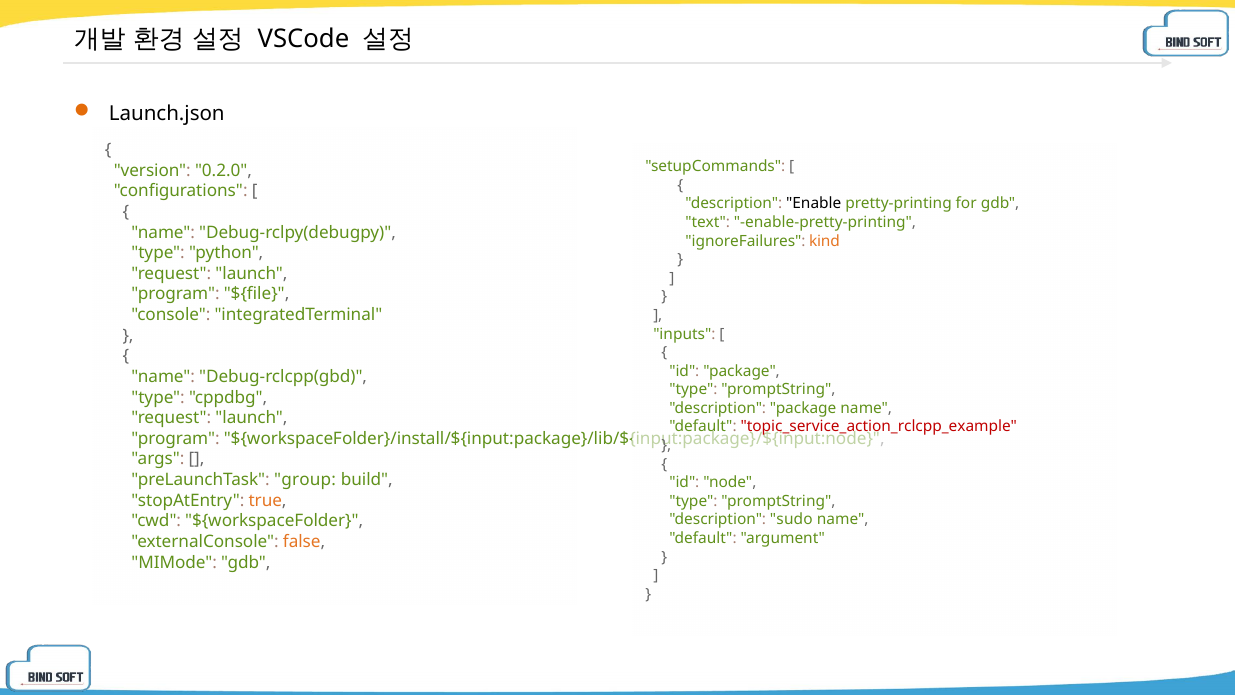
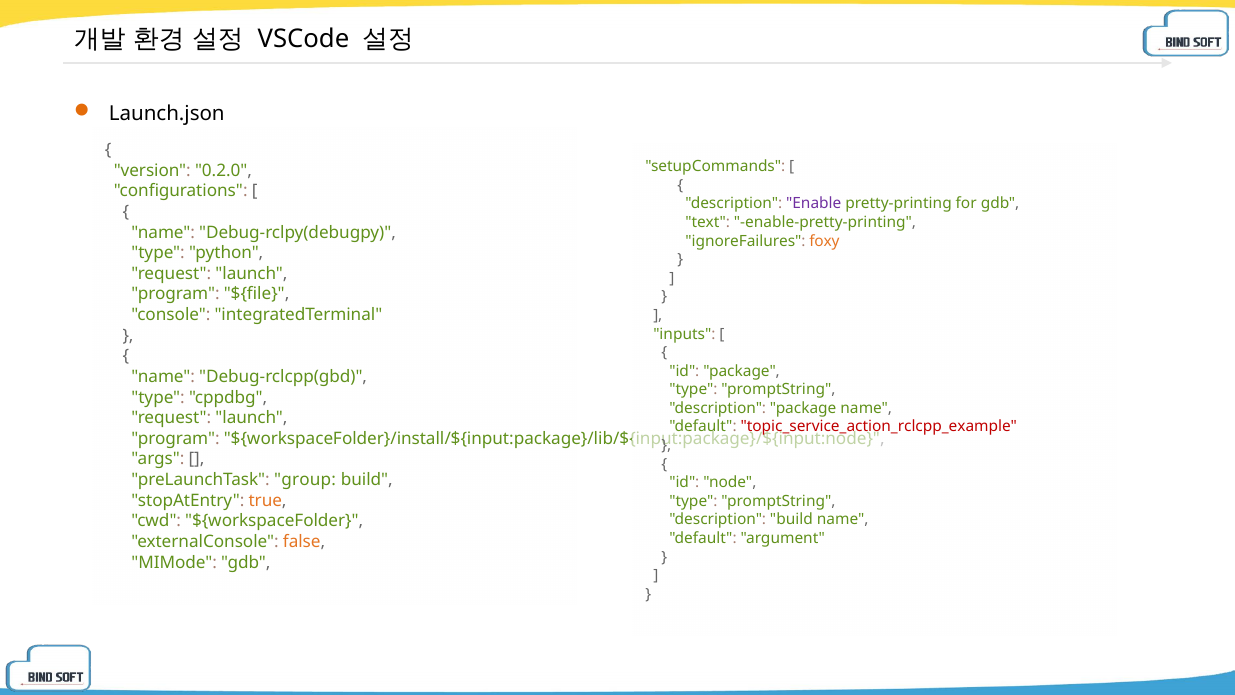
Enable colour: black -> purple (814, 204)
kind: kind -> foxy (824, 241)
description sudo: sudo -> build (791, 520)
